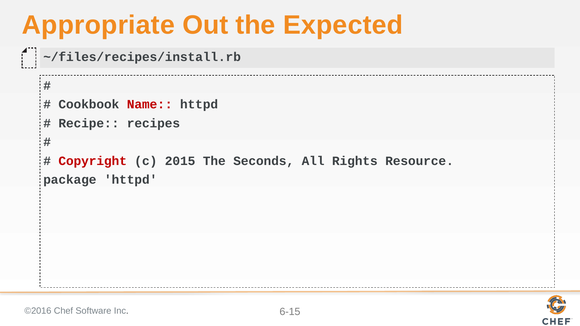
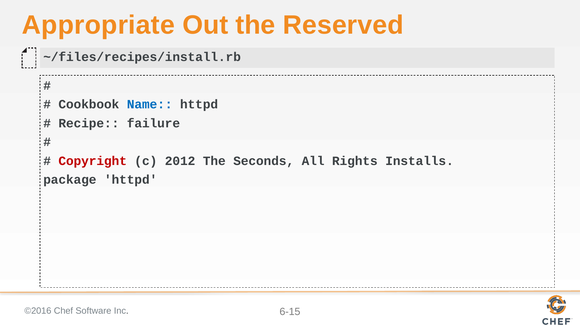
Expected: Expected -> Reserved (343, 25)
Name colour: red -> blue (150, 104)
recipes: recipes -> failure (153, 123)
2015: 2015 -> 2012 (180, 161)
Resource: Resource -> Installs (419, 161)
